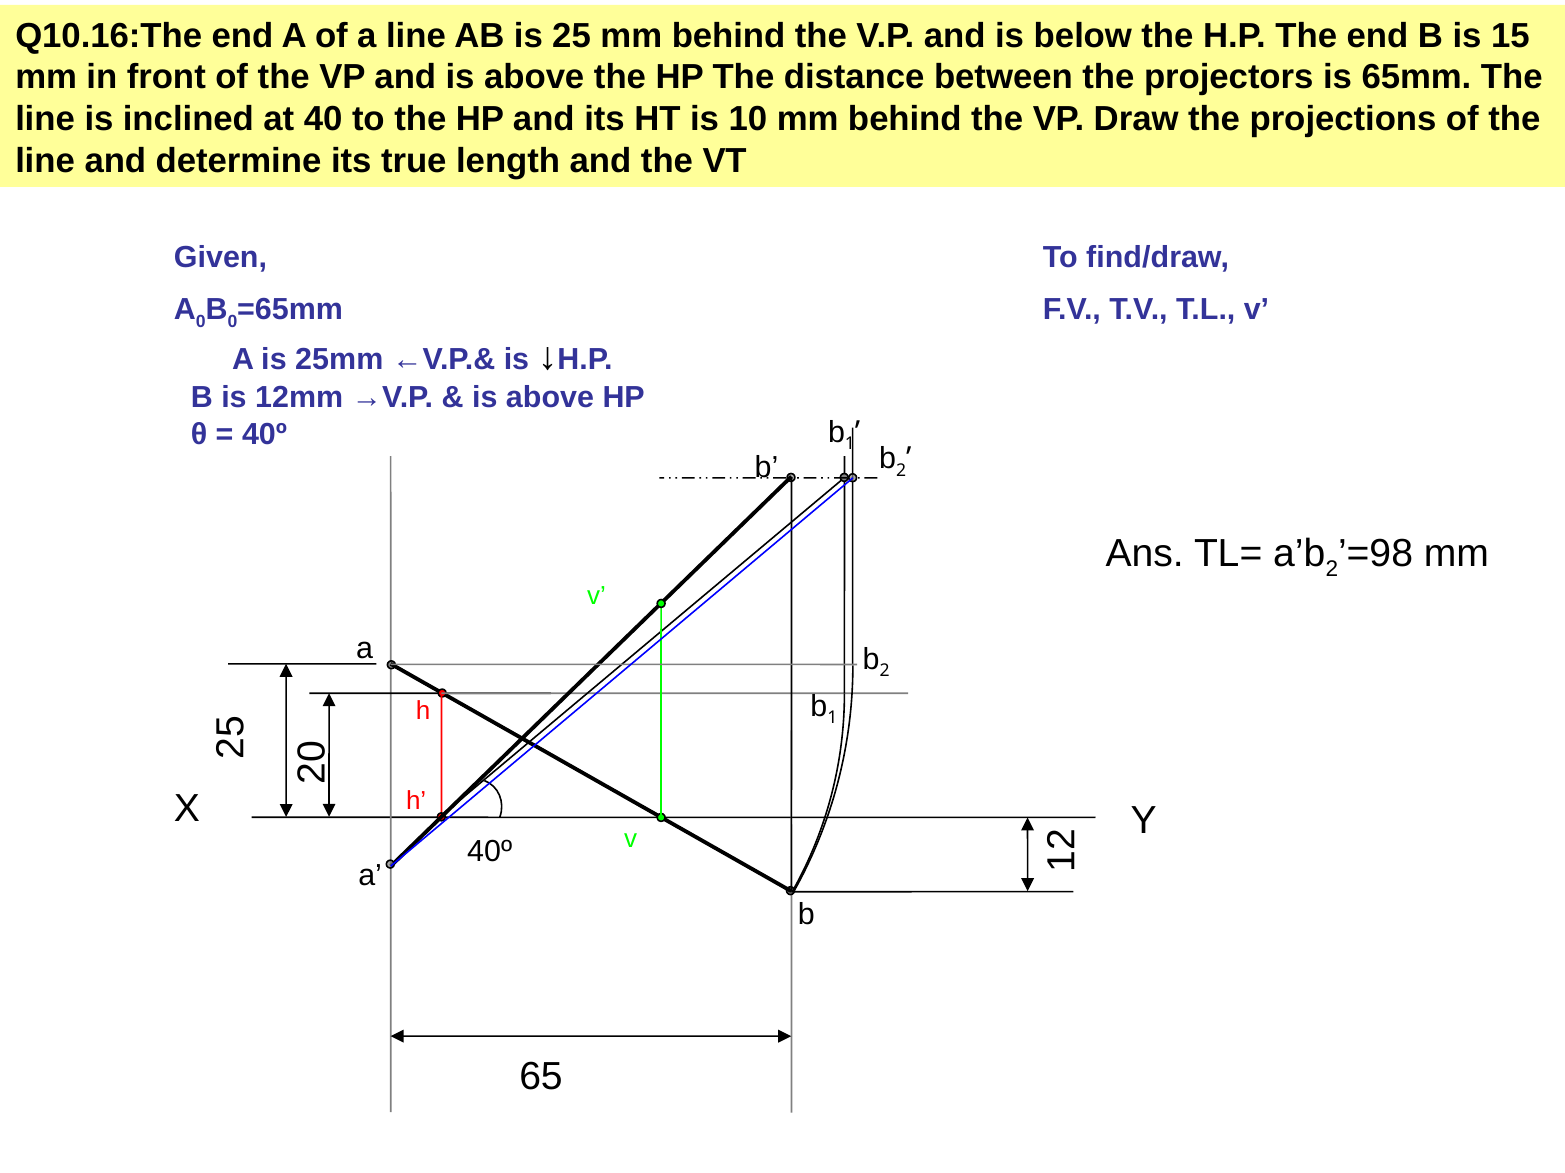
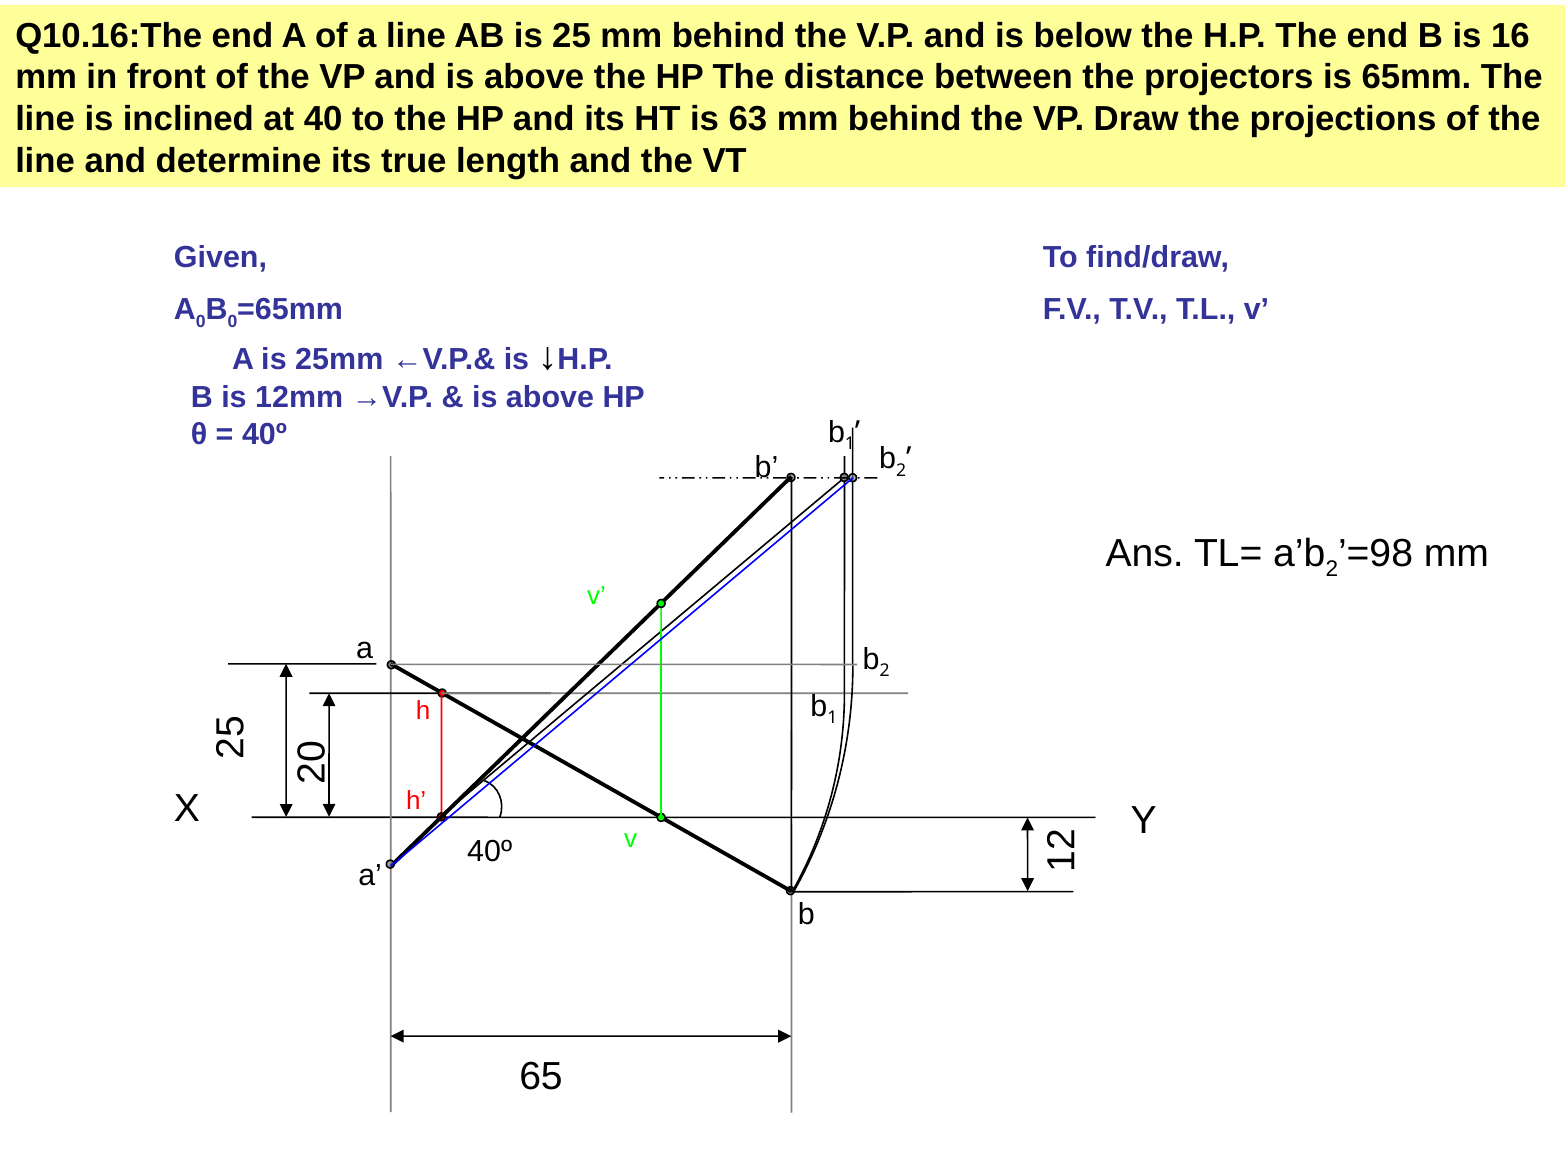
15: 15 -> 16 (1510, 36)
10: 10 -> 63 (748, 119)
